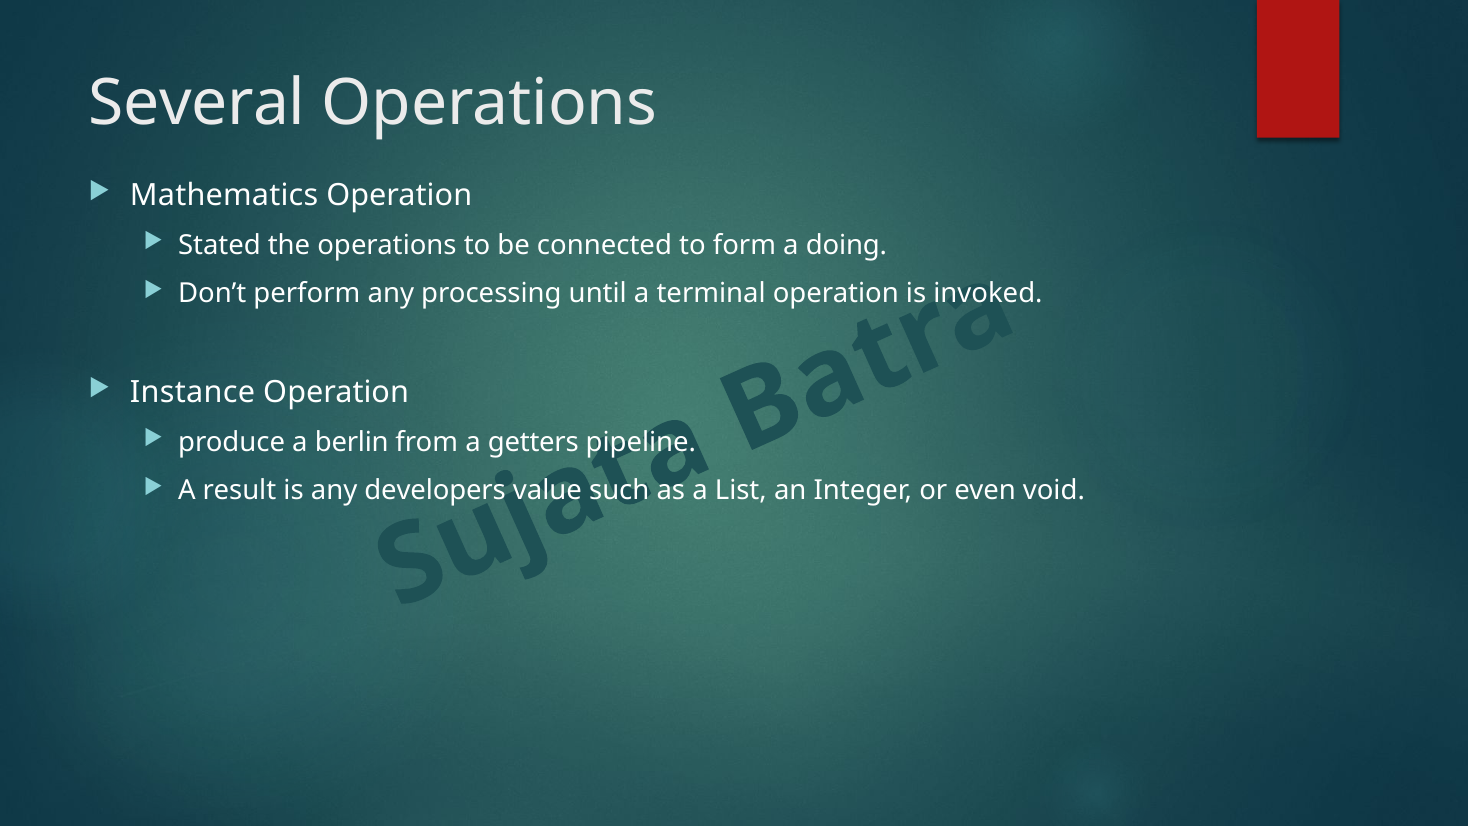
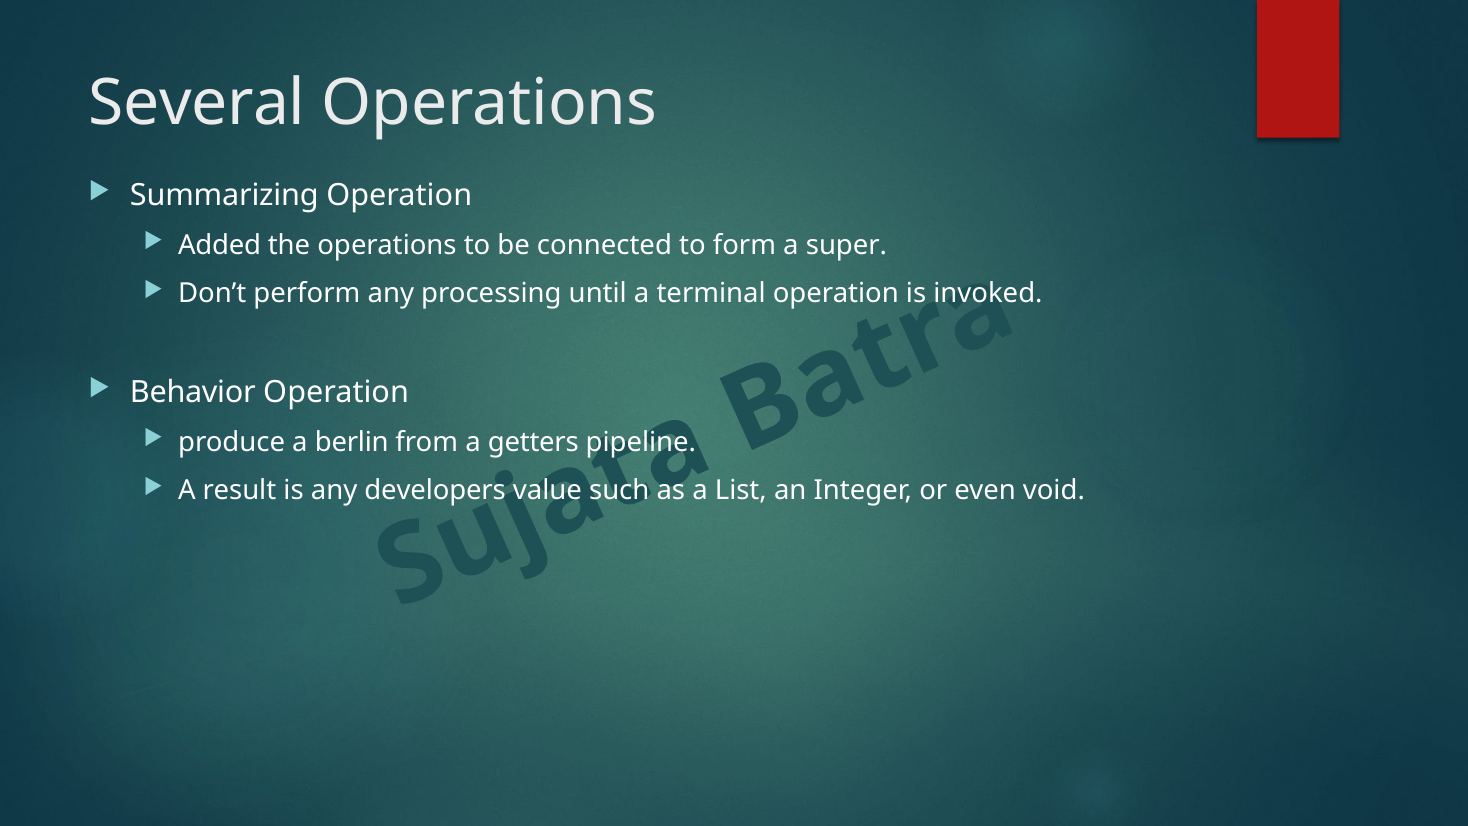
Mathematics: Mathematics -> Summarizing (224, 195)
Stated: Stated -> Added (220, 245)
doing: doing -> super (846, 245)
Instance: Instance -> Behavior (193, 392)
